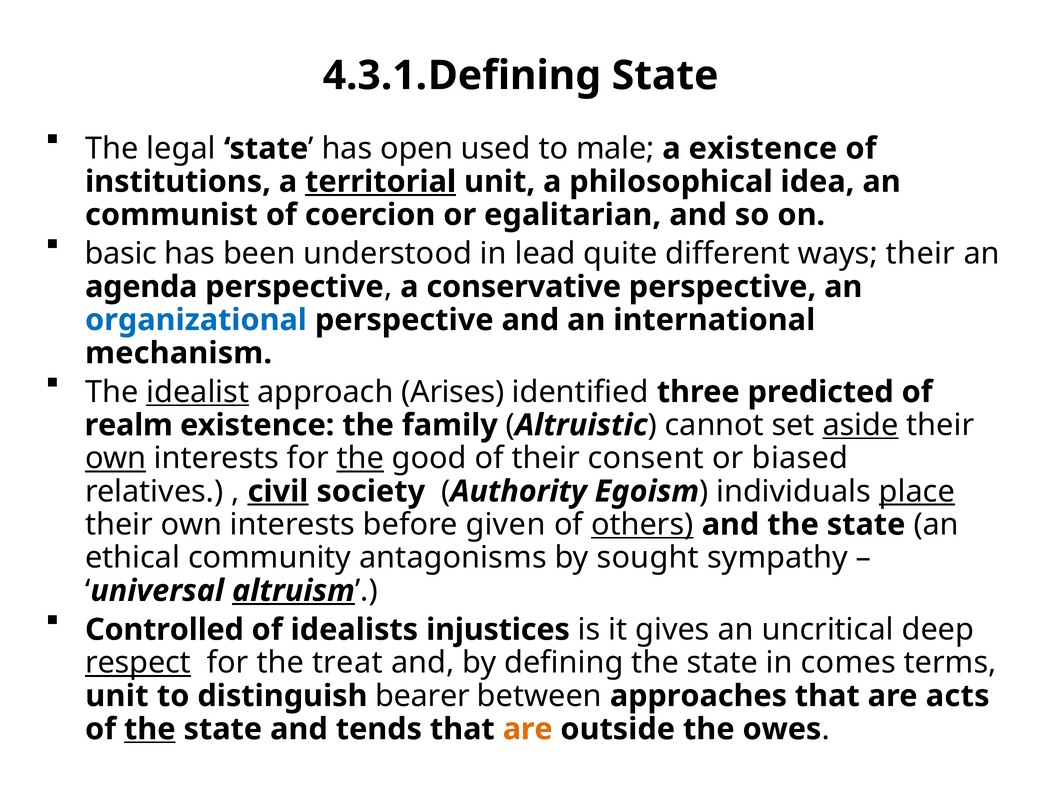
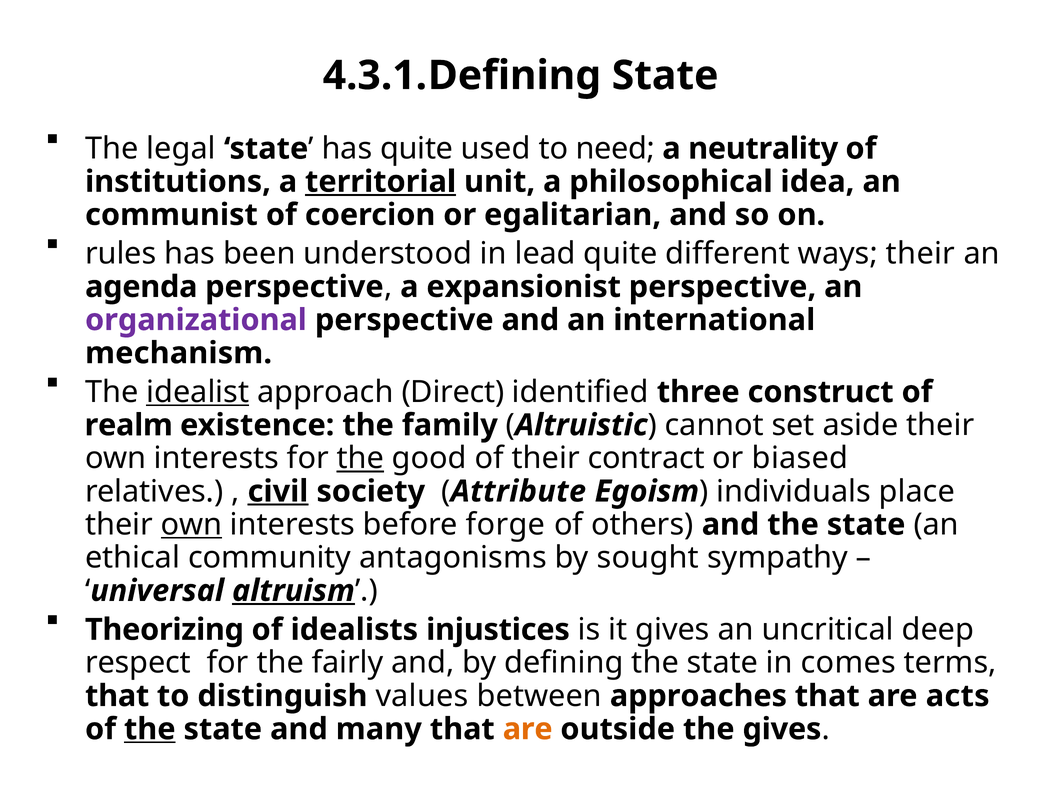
has open: open -> quite (417, 149)
male: male -> need (615, 149)
a existence: existence -> neutrality (763, 149)
basic: basic -> rules (121, 254)
conservative: conservative -> expansionist (524, 287)
organizational colour: blue -> purple (196, 320)
Arises: Arises -> Direct (453, 392)
predicted: predicted -> construct (821, 392)
aside underline: present -> none (861, 425)
own underline: present -> none (116, 458)
consent: consent -> contract (646, 458)
Authority: Authority -> Attribute (518, 491)
place underline: present -> none (917, 491)
own underline: none -> present (191, 525)
given: given -> forge (506, 525)
others underline: present -> none (642, 525)
Controlled: Controlled -> Theorizing (164, 630)
respect underline: present -> none (138, 663)
treat: treat -> fairly (348, 663)
unit: unit -> that (117, 696)
bearer: bearer -> values (422, 696)
tends: tends -> many (379, 729)
the owes: owes -> gives (782, 729)
